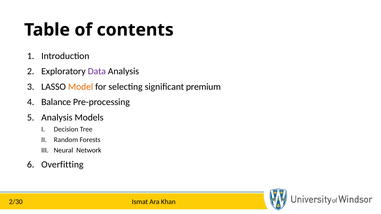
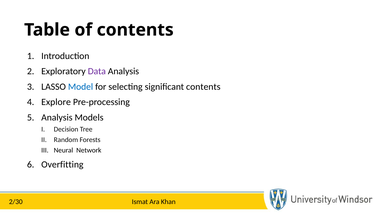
Model colour: orange -> blue (81, 87)
significant premium: premium -> contents (203, 87)
Balance: Balance -> Explore (56, 102)
